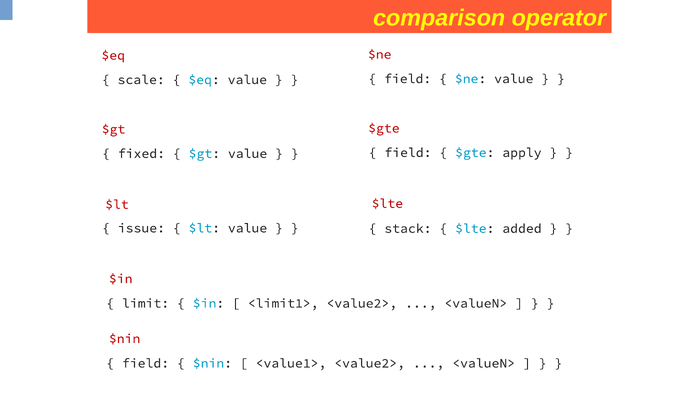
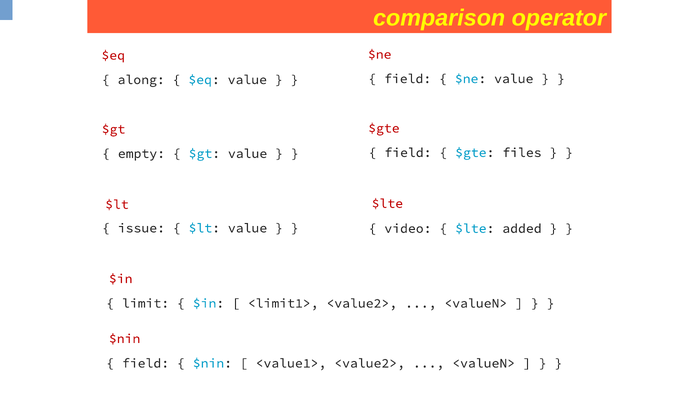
scale: scale -> along (141, 80)
apply: apply -> files (522, 153)
fixed: fixed -> empty (141, 154)
stack: stack -> video (408, 229)
